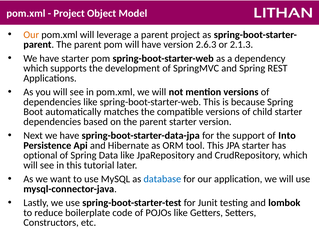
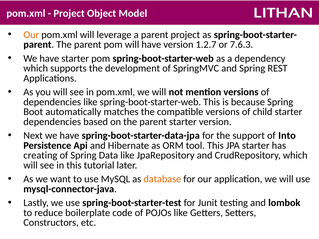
2.6.3: 2.6.3 -> 1.2.7 (206, 45)
2.1.3: 2.1.3 -> 7.6.3 (241, 45)
optional: optional -> creating (40, 156)
database colour: blue -> orange (162, 179)
